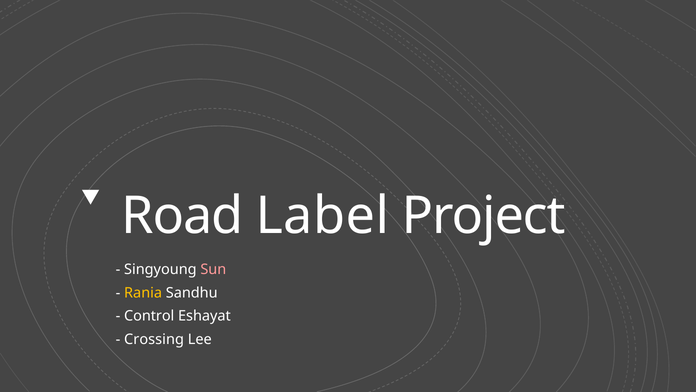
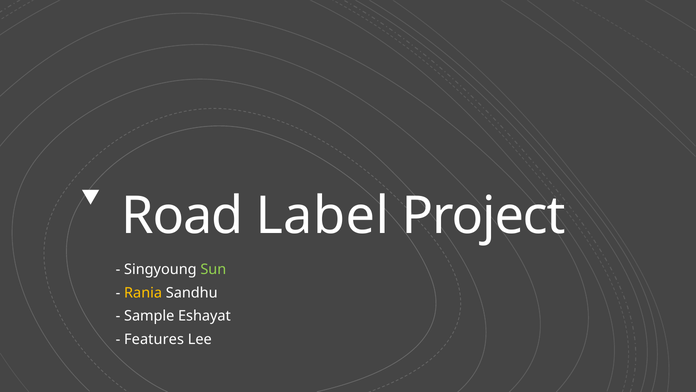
Sun colour: pink -> light green (213, 269)
Control: Control -> Sample (149, 316)
Crossing: Crossing -> Features (154, 339)
